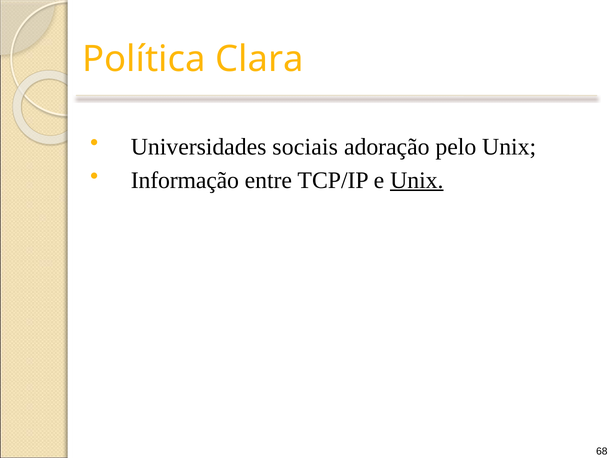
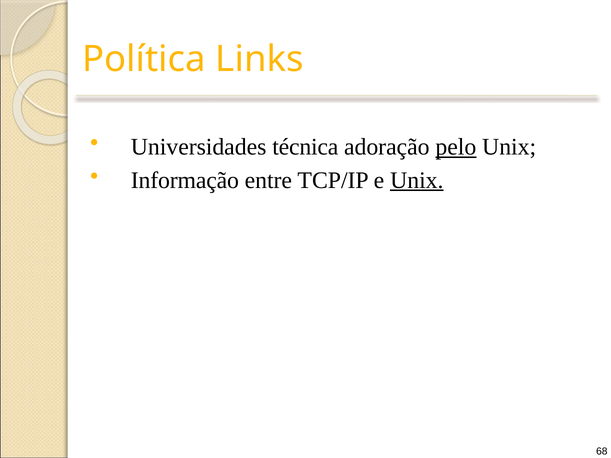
Clara: Clara -> Links (260, 59)
sociais: sociais -> técnica (305, 147)
pelo underline: none -> present (456, 147)
